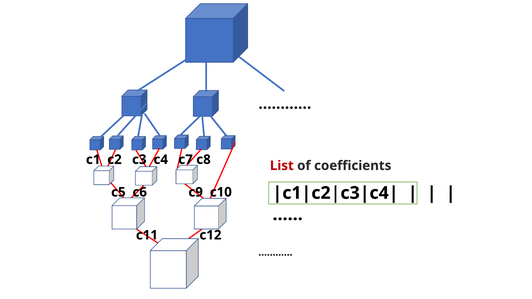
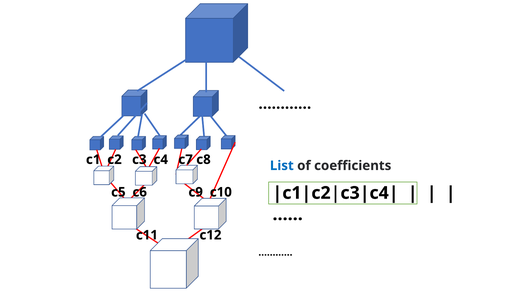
List colour: red -> blue (282, 166)
